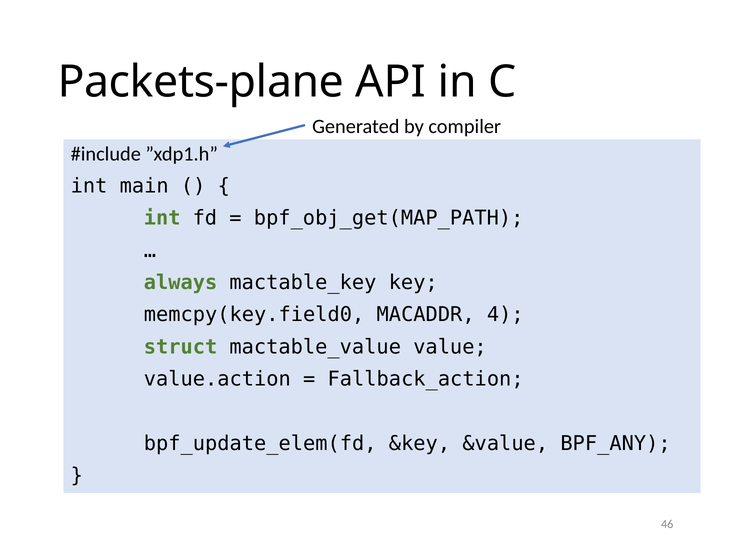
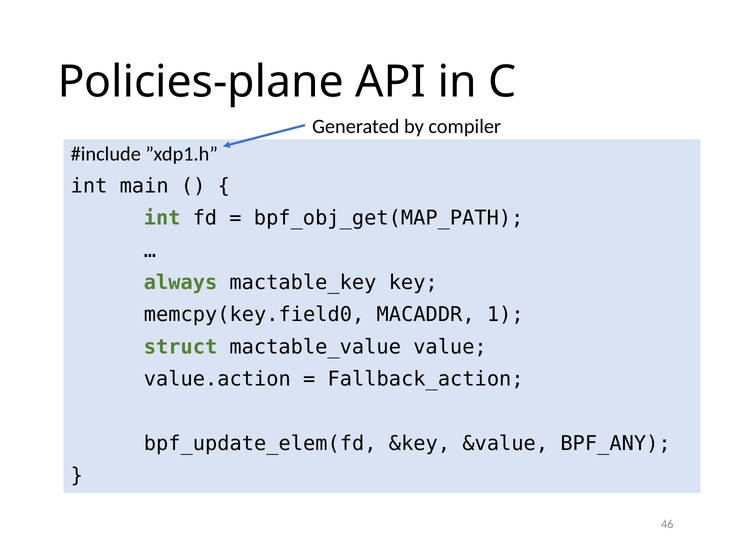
Packets-plane: Packets-plane -> Policies-plane (201, 82)
4: 4 -> 1 (505, 314)
